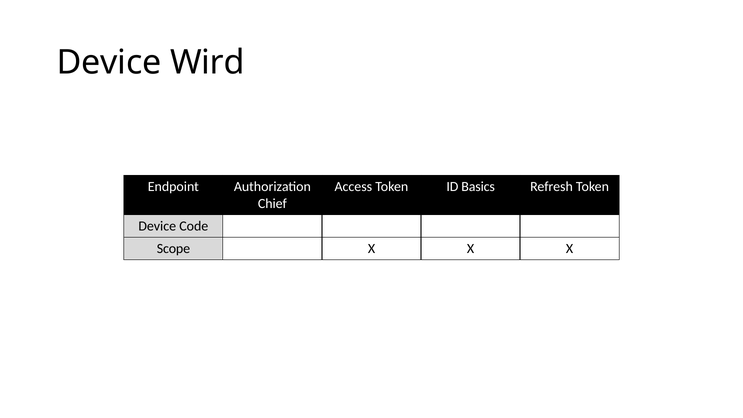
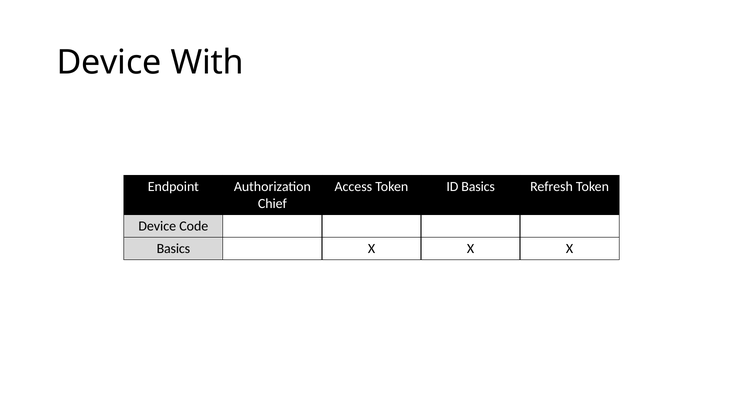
Wird: Wird -> With (207, 62)
Scope: Scope -> Basics (173, 249)
